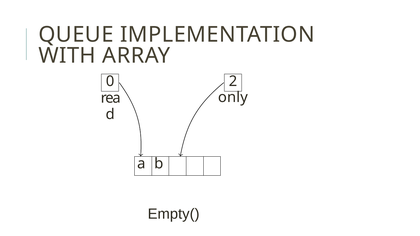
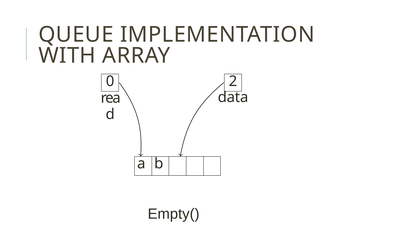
only: only -> data (233, 97)
